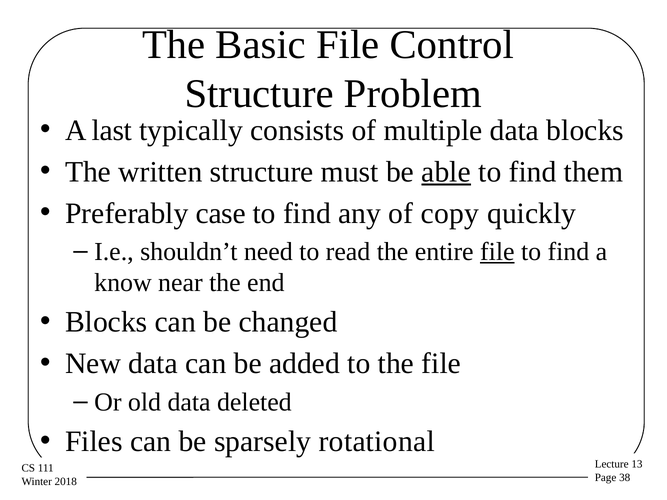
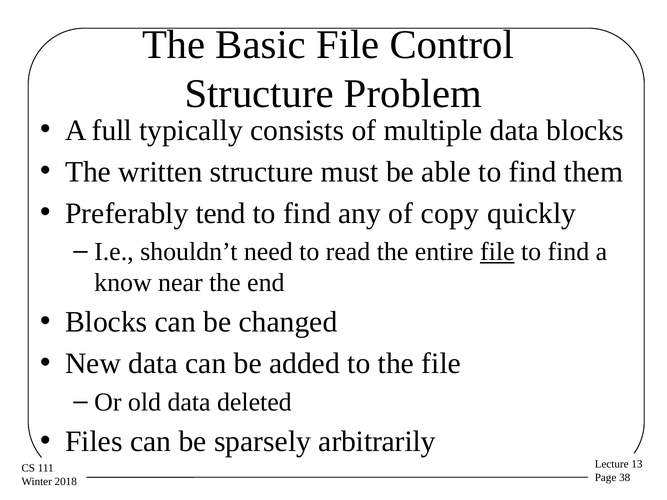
last: last -> full (112, 130)
able underline: present -> none (446, 172)
case: case -> tend (221, 213)
rotational: rotational -> arbitrarily (377, 442)
